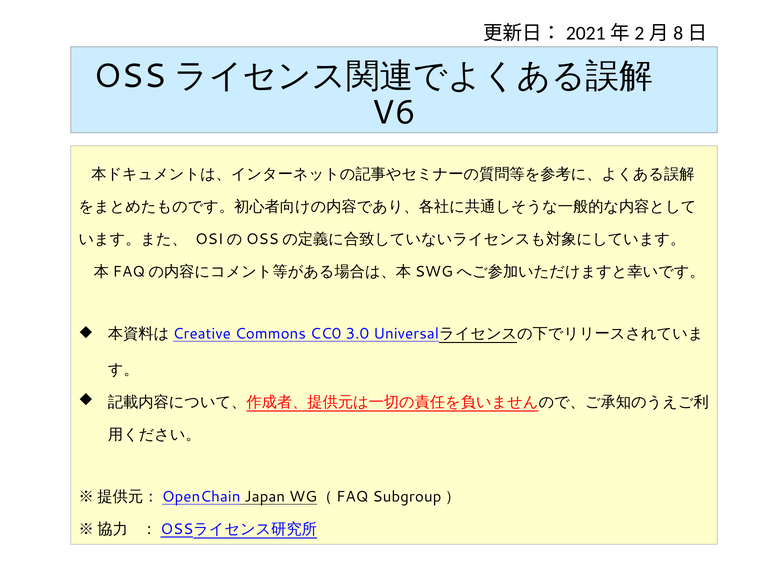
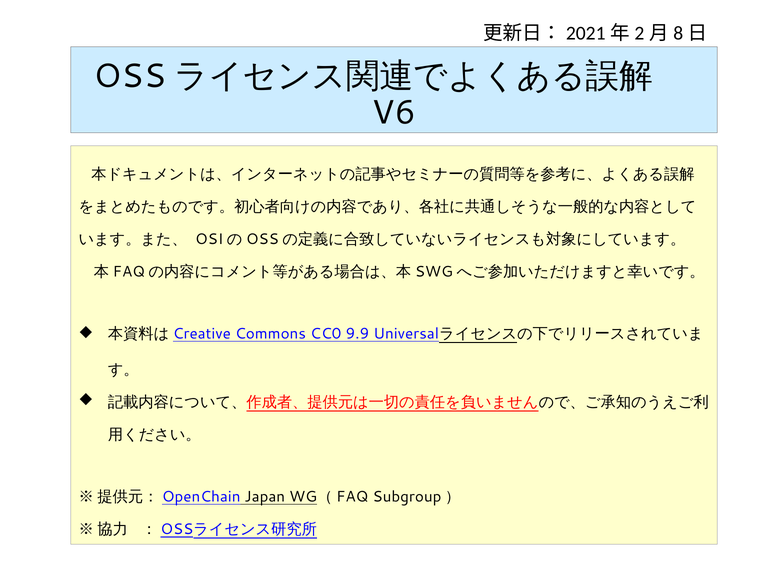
3.0: 3.0 -> 9.9 (357, 333)
